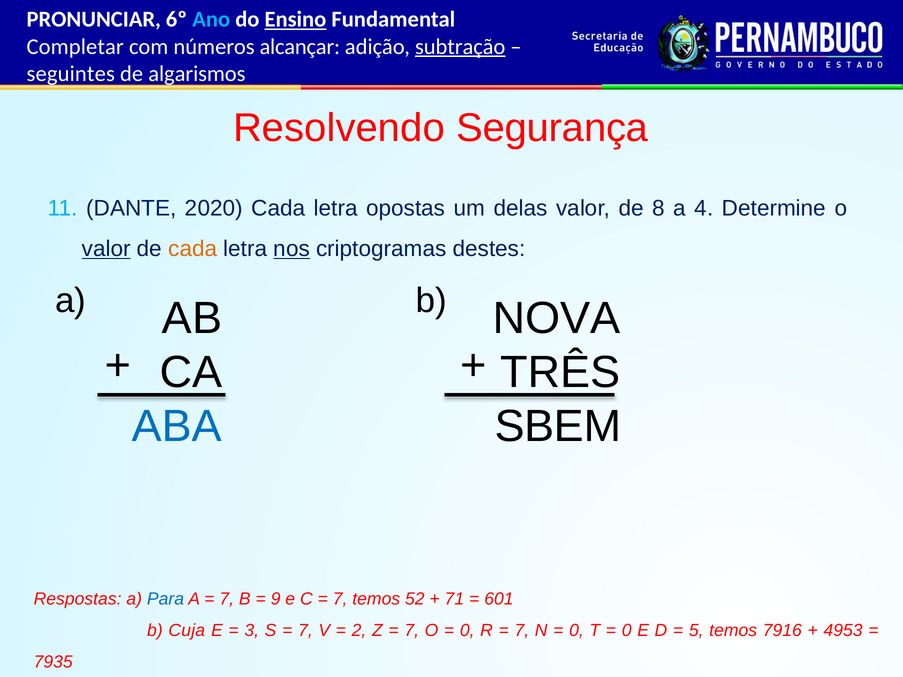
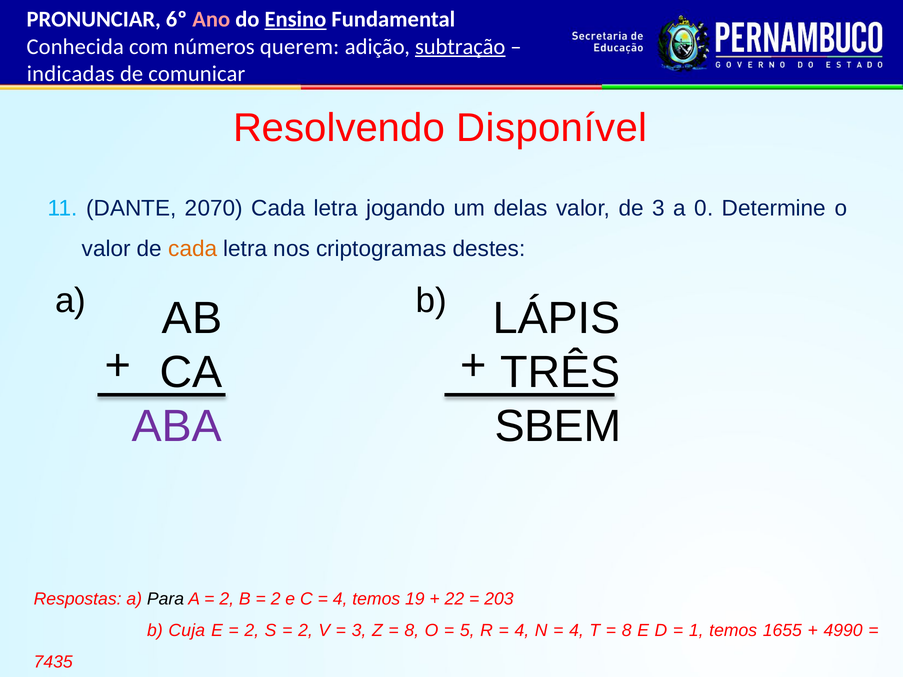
Ano colour: light blue -> pink (211, 20)
Completar: Completar -> Conhecida (75, 47)
alcançar: alcançar -> querem (300, 47)
seguintes: seguintes -> indicadas (71, 74)
algarismos: algarismos -> comunicar (197, 74)
Segurança: Segurança -> Disponível (552, 128)
2020: 2020 -> 2070 (214, 208)
opostas: opostas -> jogando (406, 208)
de 8: 8 -> 3 (659, 208)
4: 4 -> 0 (704, 208)
valor underline: present -> none (106, 249)
nos underline: present -> none (292, 249)
NOVA: NOVA -> LÁPIS (556, 318)
ABA colour: blue -> purple (177, 427)
Para colour: blue -> black (165, 599)
7: 7 -> 2 (227, 599)
9: 9 -> 2 (276, 599)
7: 7 -> 4 (340, 599)
52: 52 -> 19 (415, 599)
71: 71 -> 22 (454, 599)
601: 601 -> 203 (499, 599)
3: 3 -> 2 (252, 631)
7: 7 -> 2 (305, 631)
2: 2 -> 3 (359, 631)
7: 7 -> 8 (412, 631)
0: 0 -> 5 (467, 631)
7: 7 -> 4 (522, 631)
0: 0 -> 4 (576, 631)
0: 0 -> 8 (627, 631)
5: 5 -> 1 (696, 631)
7916: 7916 -> 1655 (782, 631)
4953: 4953 -> 4990 (843, 631)
7935: 7935 -> 7435 (53, 662)
